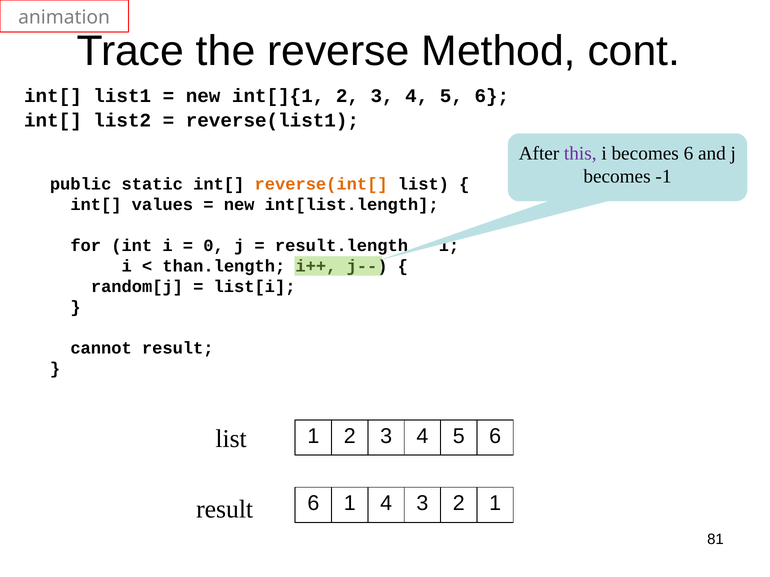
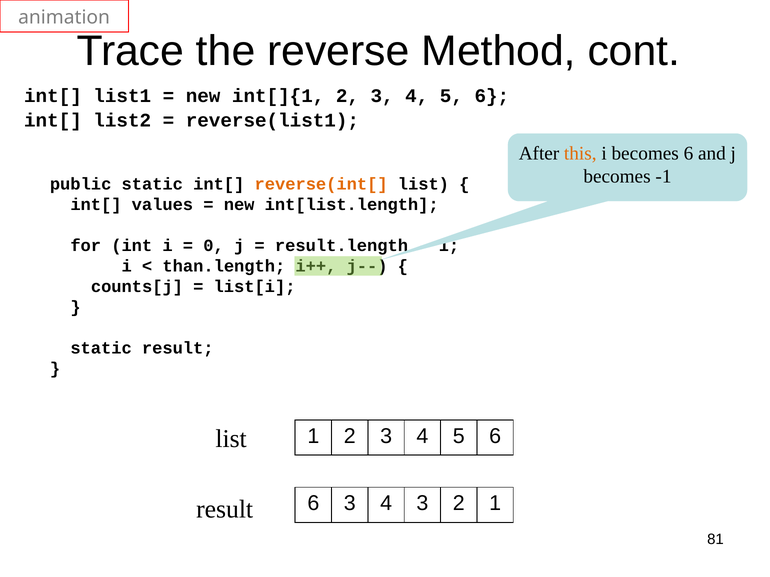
this colour: purple -> orange (580, 153)
random[j: random[j -> counts[j (137, 287)
cannot: cannot -> static (101, 349)
6 1: 1 -> 3 (350, 504)
